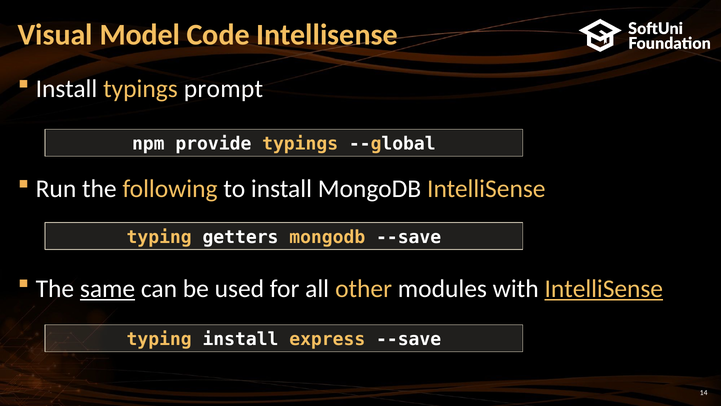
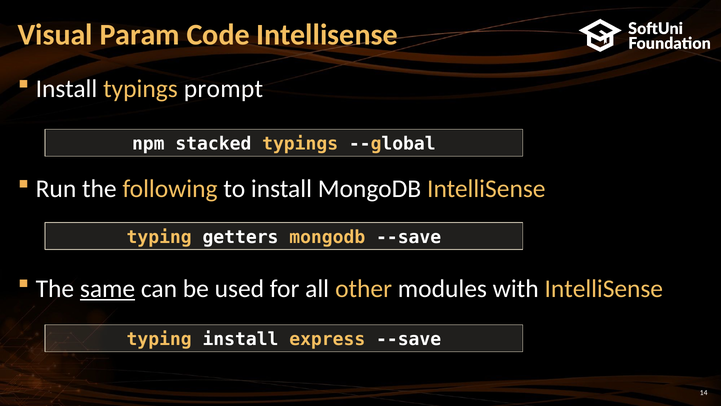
Model: Model -> Param (140, 35)
provide: provide -> stacked (213, 144)
IntelliSense underline: present -> none (604, 288)
